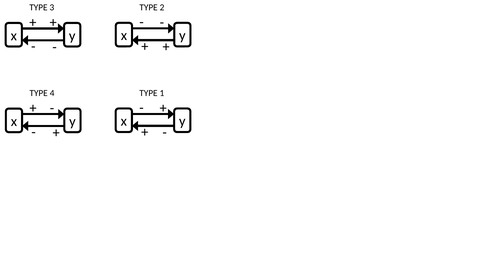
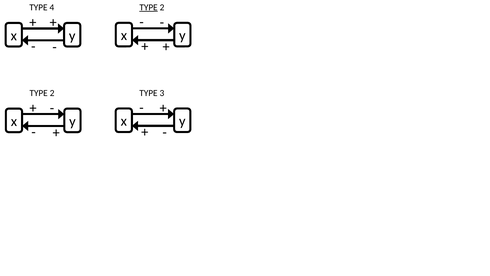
TYPE underline: none -> present (149, 7)
3: 3 -> 4 (52, 8)
1: 1 -> 3 (162, 93)
4: 4 -> 2 (52, 93)
